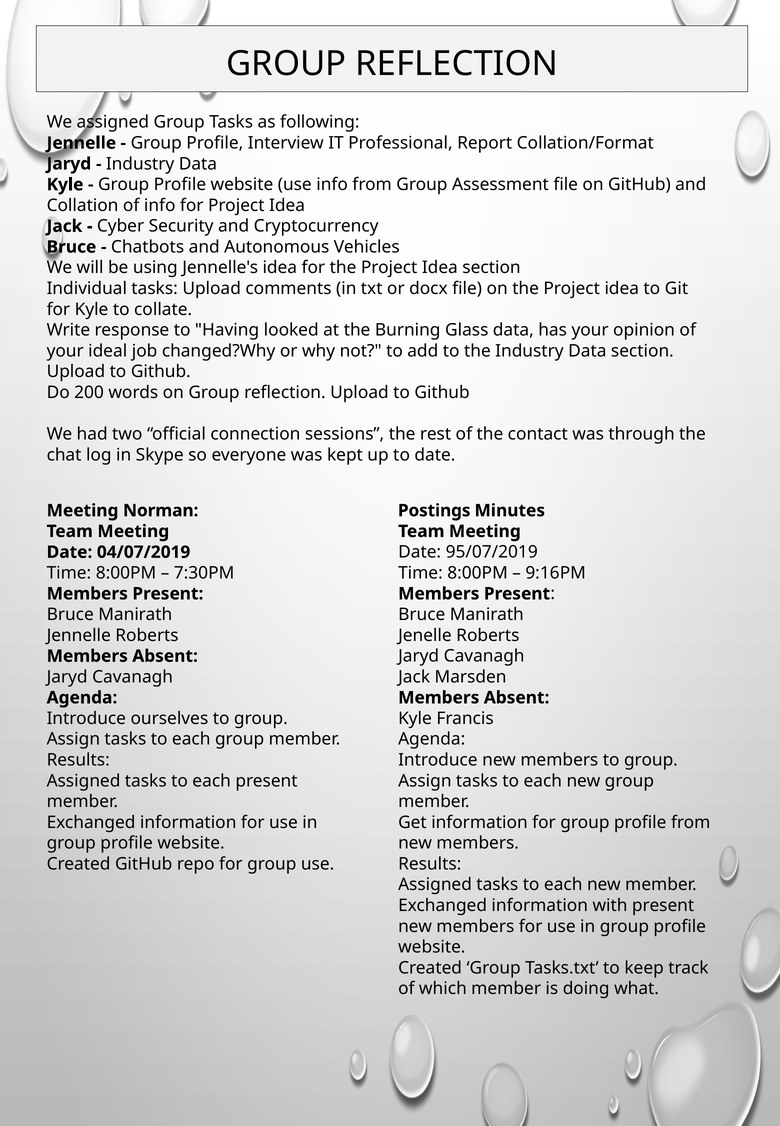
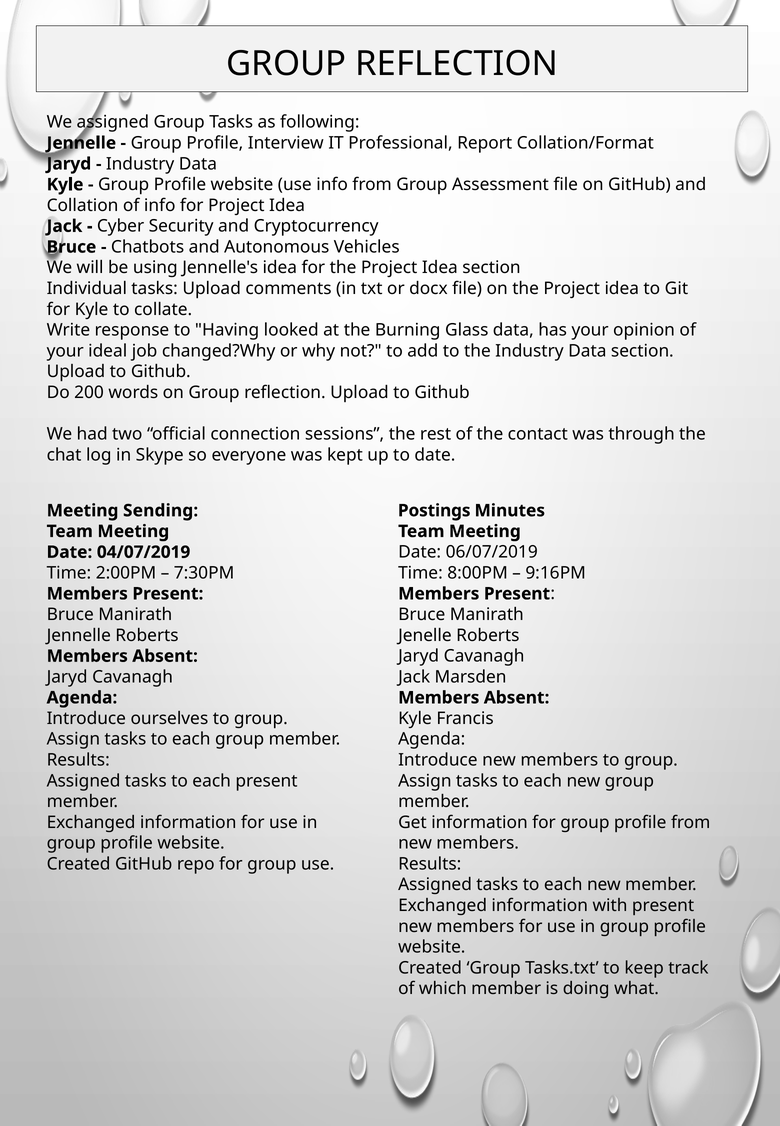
Norman: Norman -> Sending (161, 511)
95/07/2019: 95/07/2019 -> 06/07/2019 (492, 552)
8:00PM: 8:00PM -> 2:00PM (126, 573)
